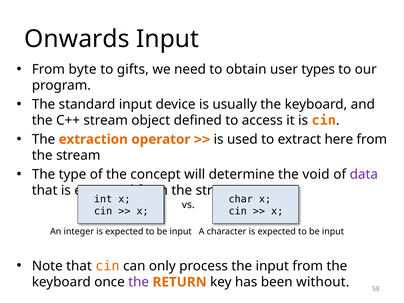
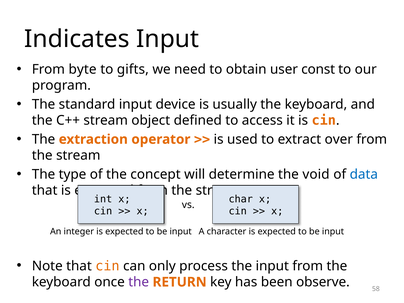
Onwards: Onwards -> Indicates (77, 39)
types: types -> const (318, 69)
here: here -> over (339, 139)
data colour: purple -> blue (364, 174)
without: without -> observe (323, 282)
